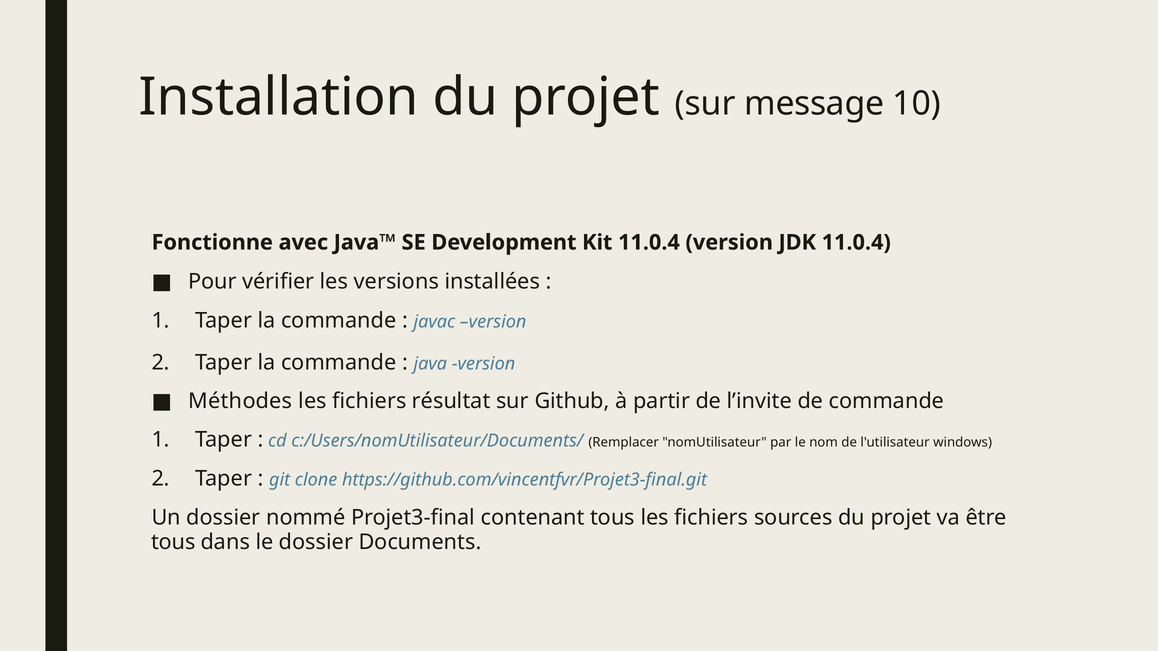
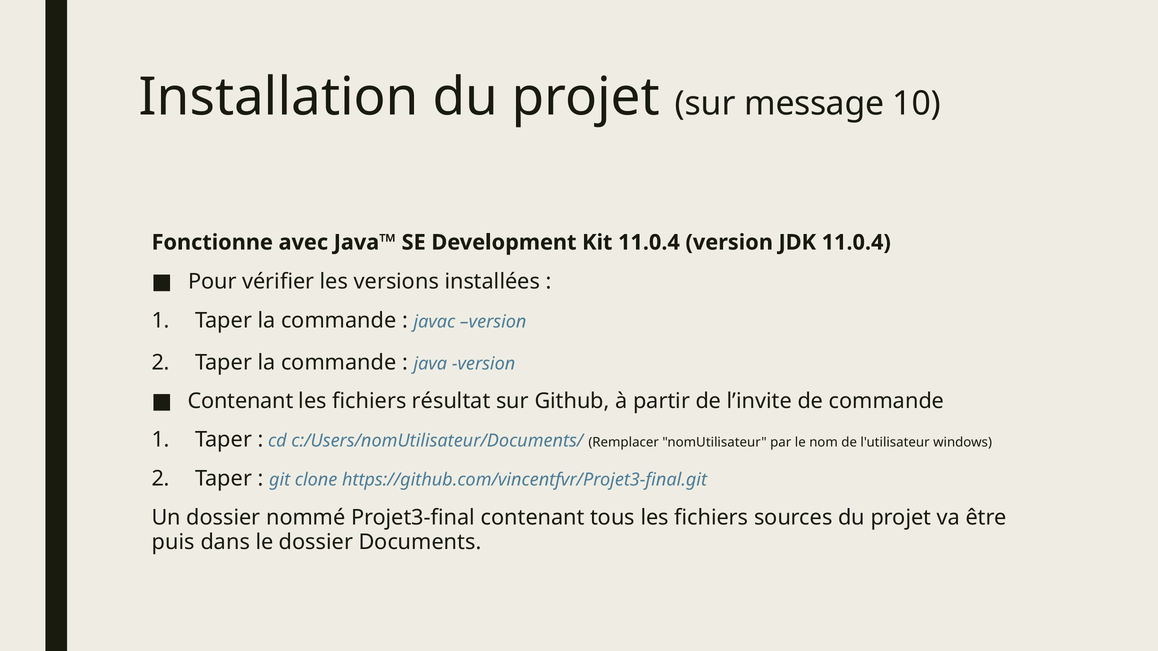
Méthodes: Méthodes -> Contenant (241, 401)
tous: tous -> puis (173, 543)
